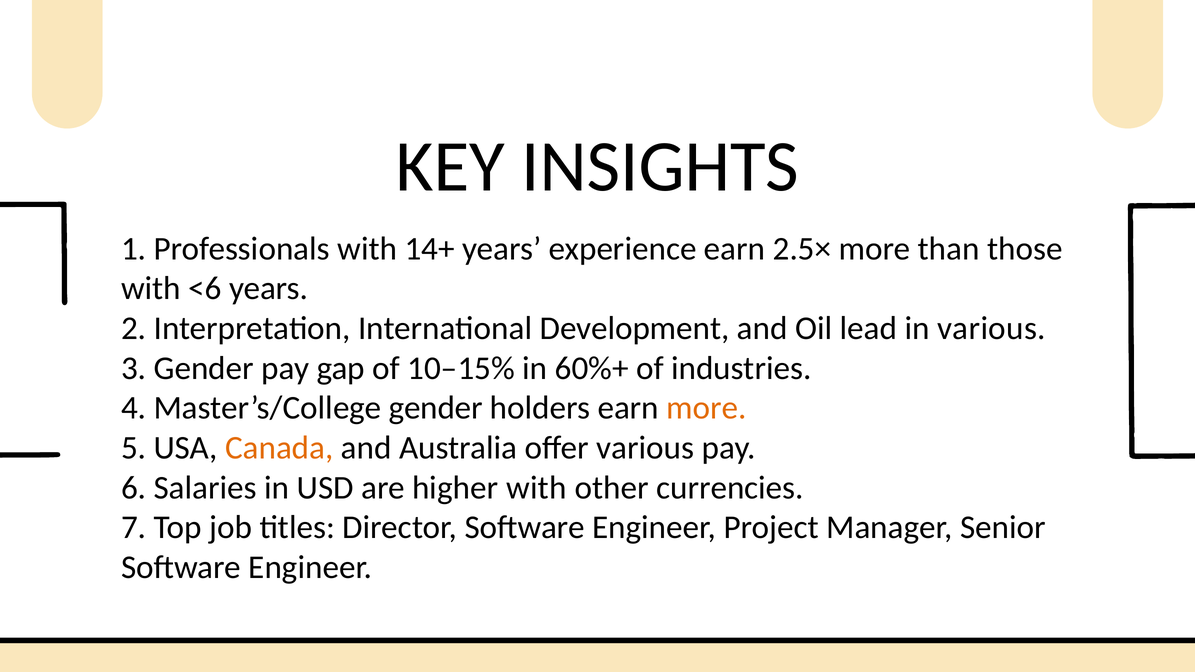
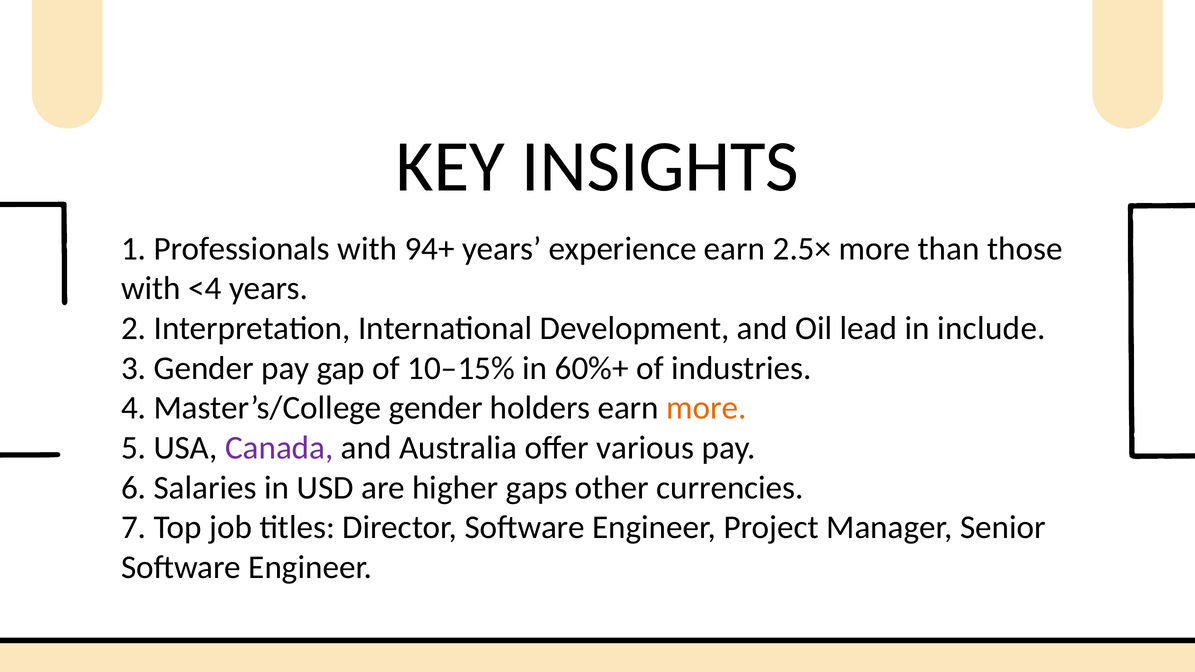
14+: 14+ -> 94+ (430, 249)
<6: <6 -> <4 (205, 289)
in various: various -> include (991, 328)
Canada colour: orange -> purple (279, 448)
higher with: with -> gaps (537, 488)
